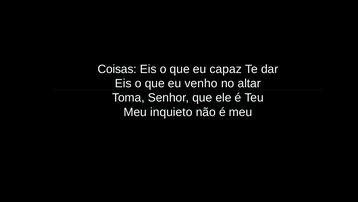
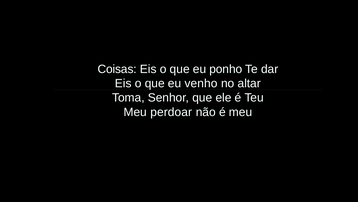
capaz: capaz -> ponho (226, 69)
inquieto: inquieto -> perdoar (171, 112)
